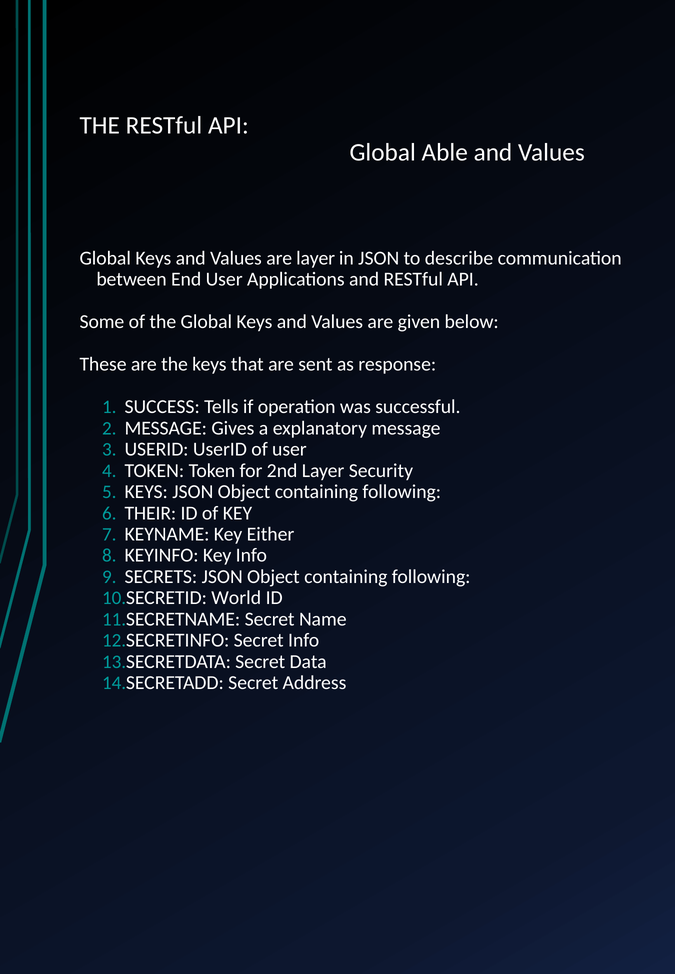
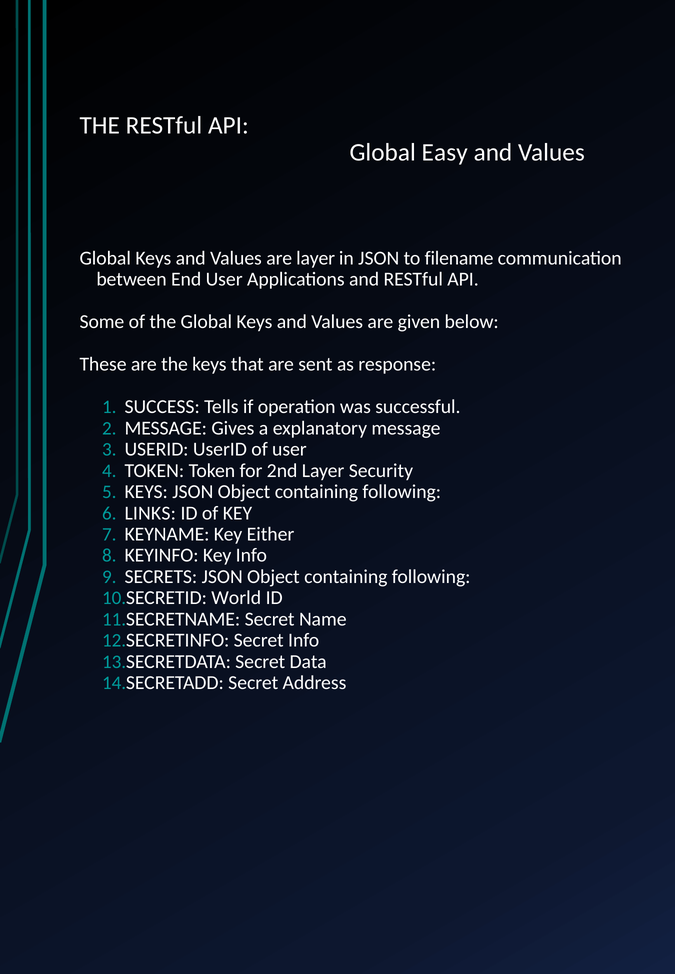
Able: Able -> Easy (445, 153)
describe: describe -> filename (459, 258)
THEIR: THEIR -> LINKS (150, 514)
